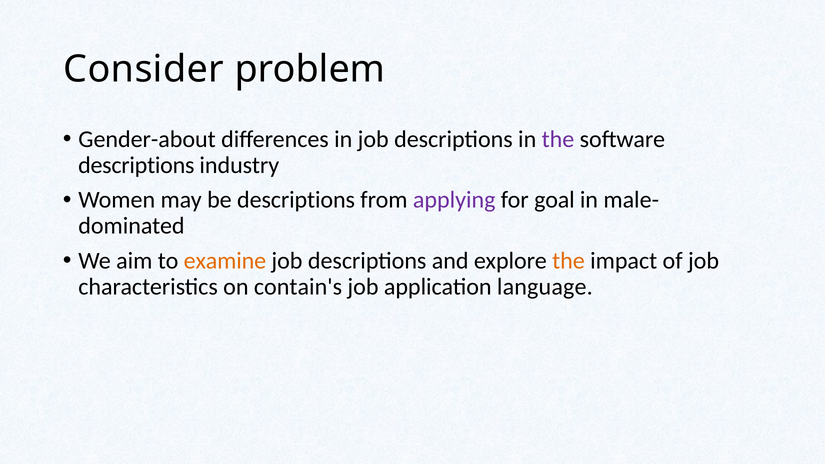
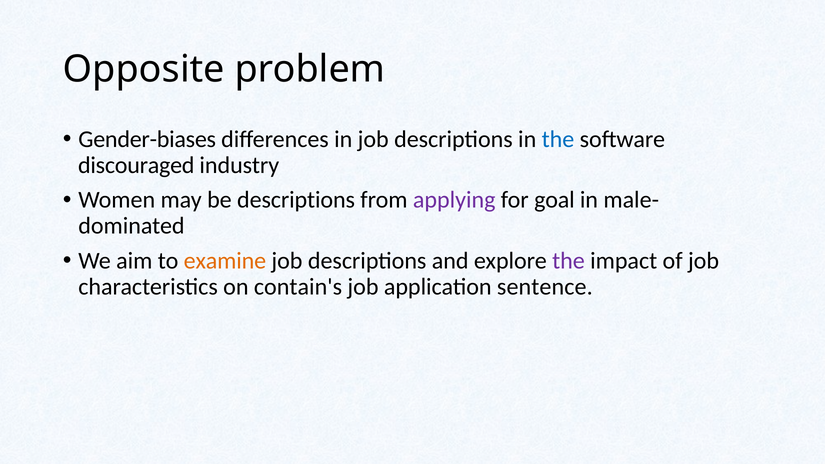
Consider: Consider -> Opposite (144, 69)
Gender-about: Gender-about -> Gender-biases (147, 139)
the colour: purple -> blue (558, 139)
descriptions: descriptions -> discouraged (136, 165)
the colour: orange -> purple (569, 261)
language: language -> sentence (545, 287)
